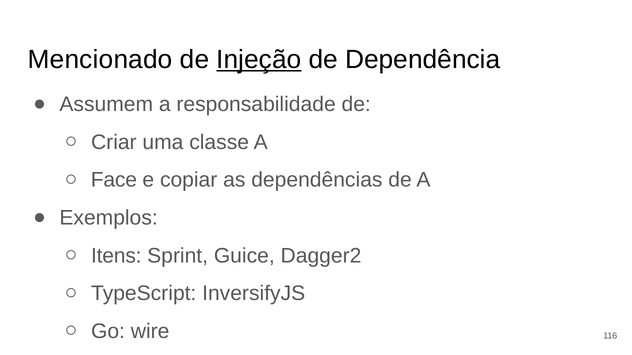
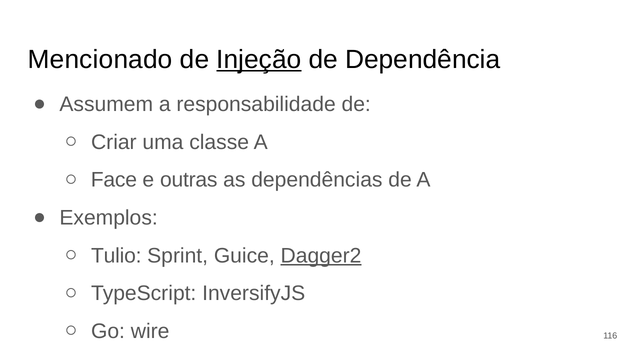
copiar: copiar -> outras (189, 180)
Itens: Itens -> Tulio (116, 256)
Dagger2 underline: none -> present (321, 256)
